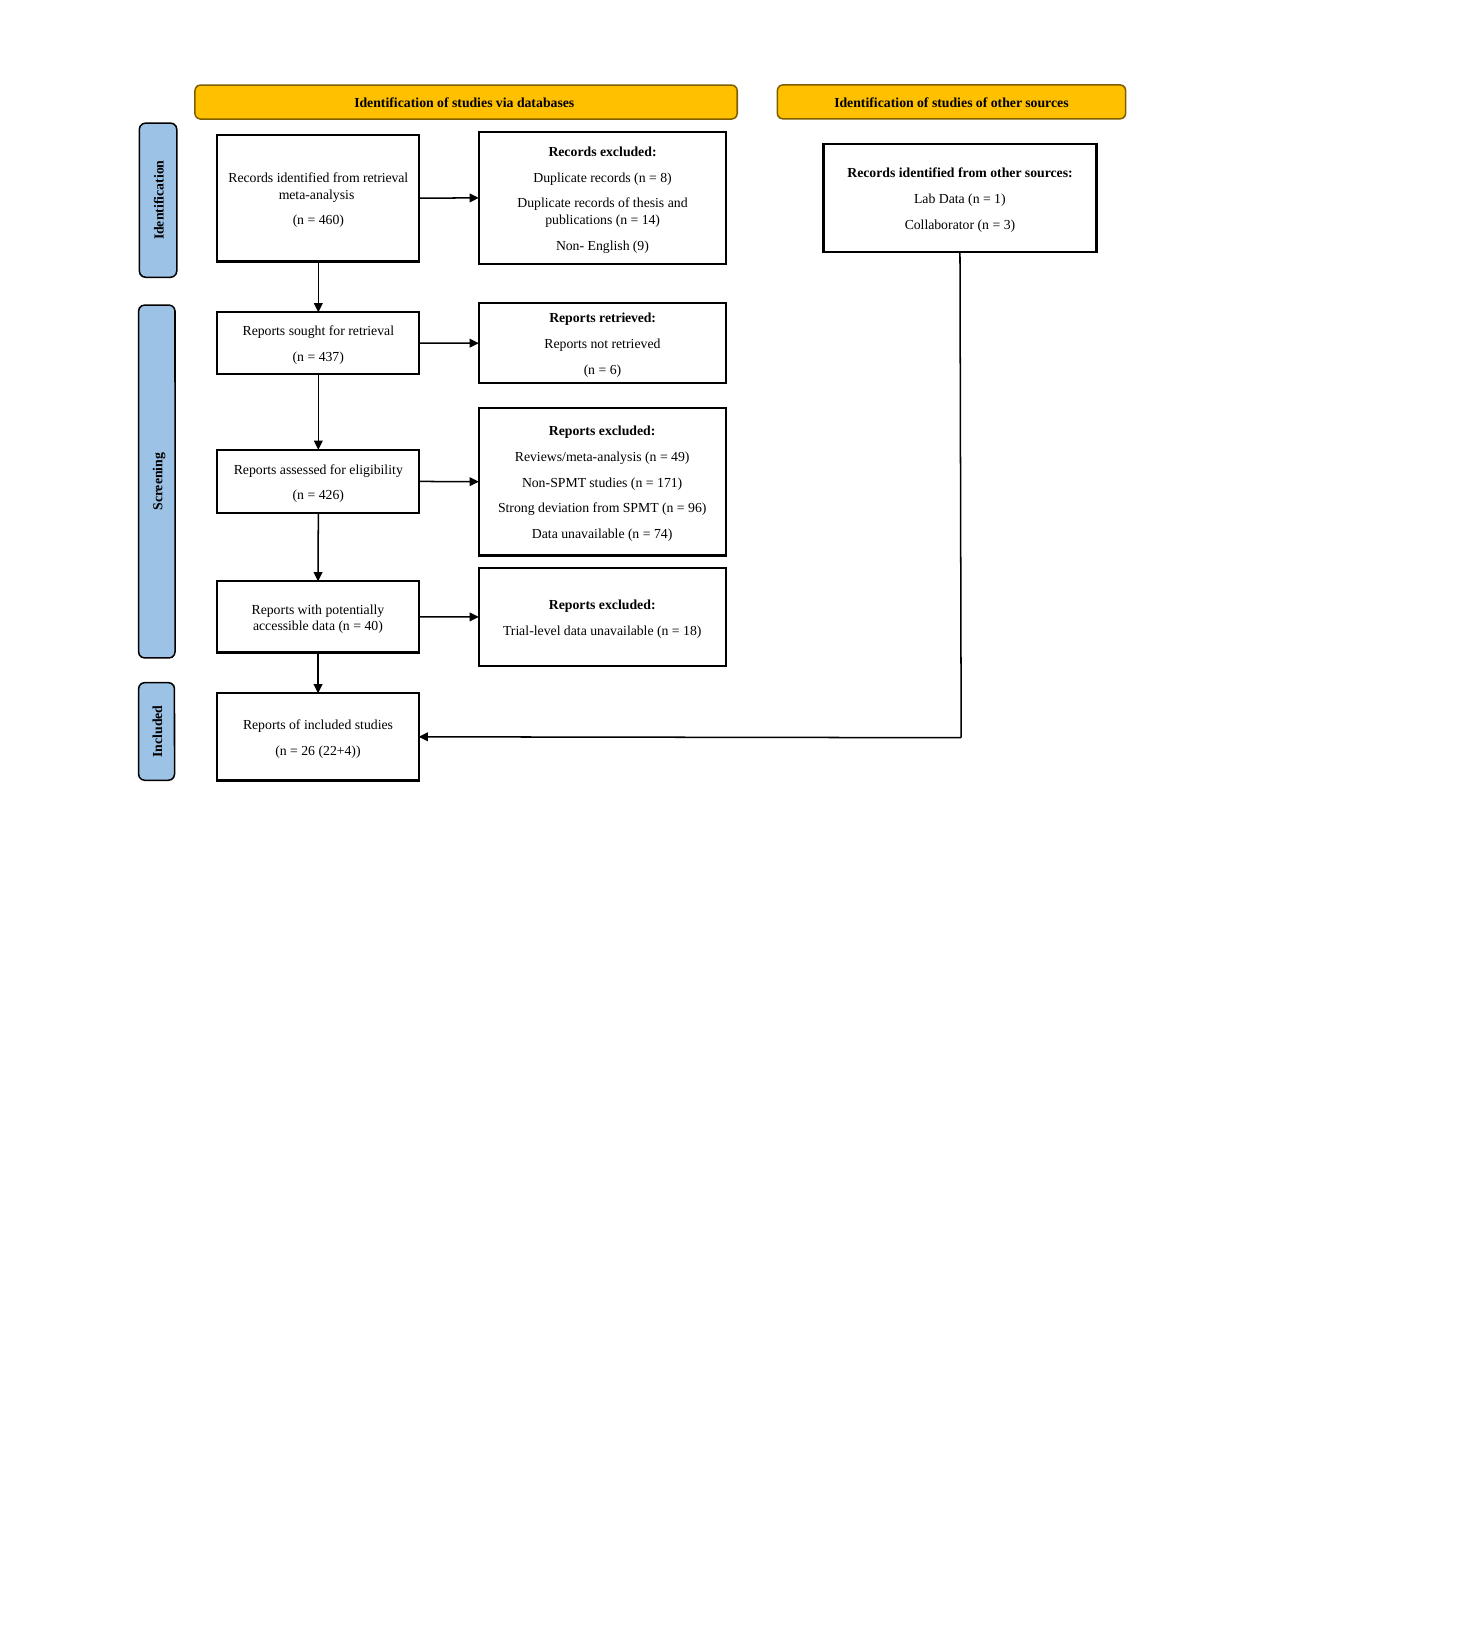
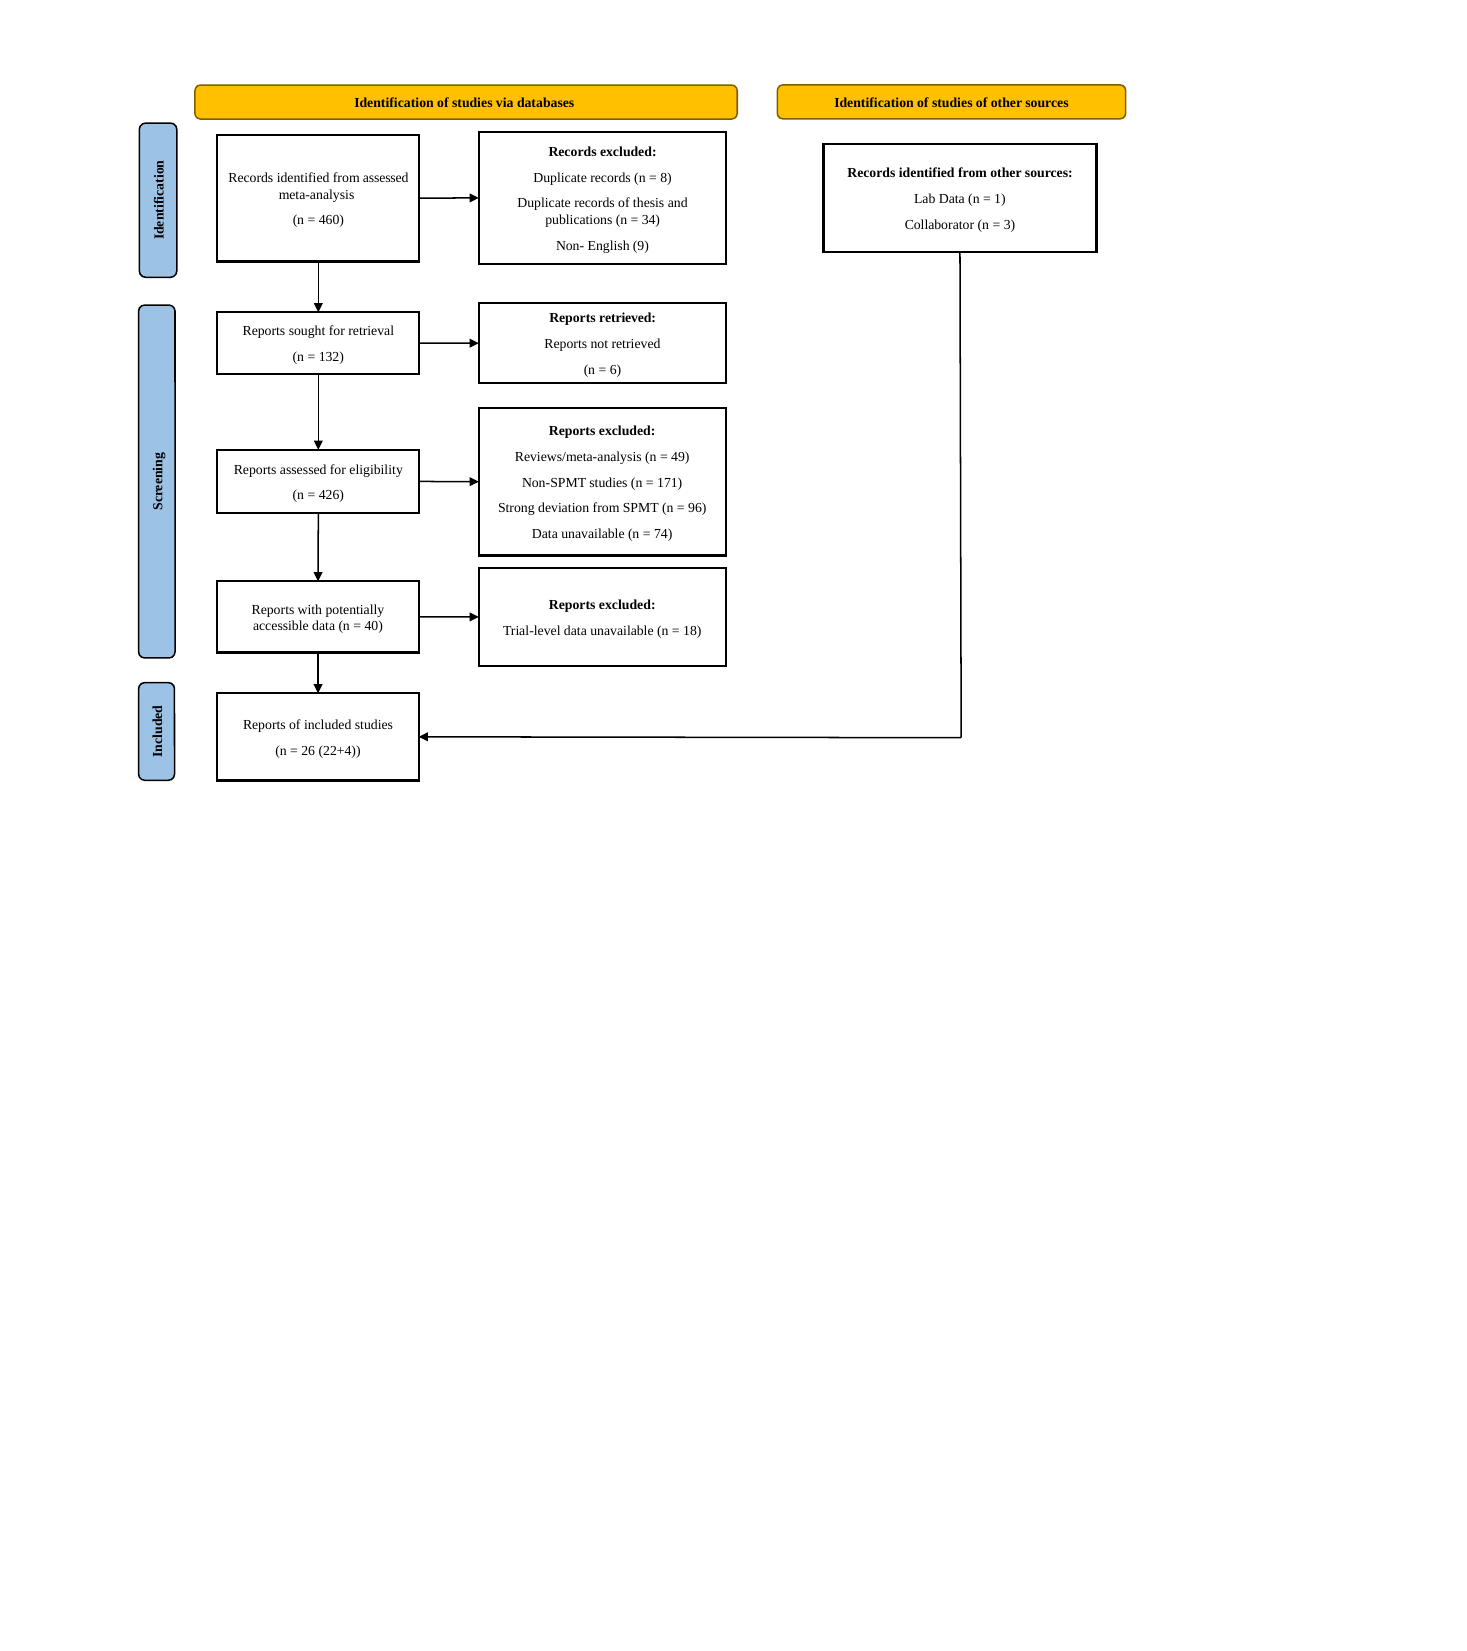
from retrieval: retrieval -> assessed (386, 178)
14: 14 -> 34 (651, 220)
437: 437 -> 132 (331, 357)
